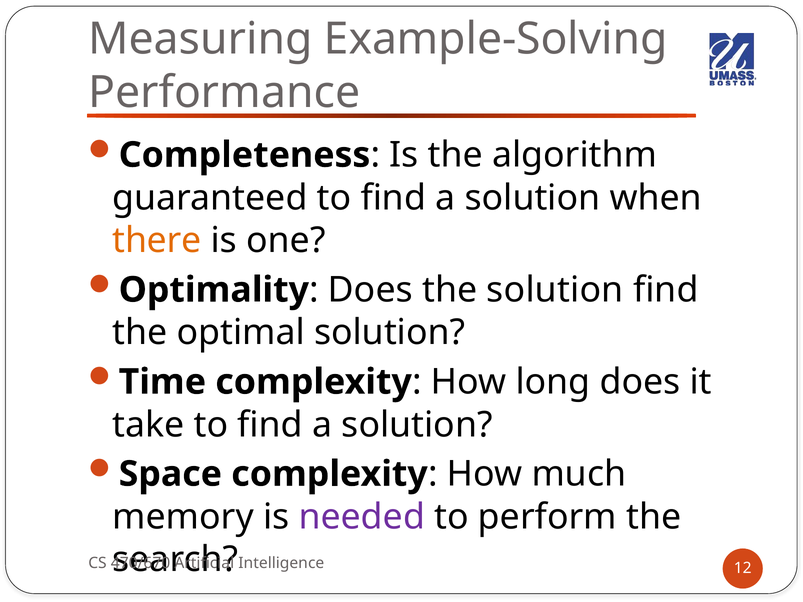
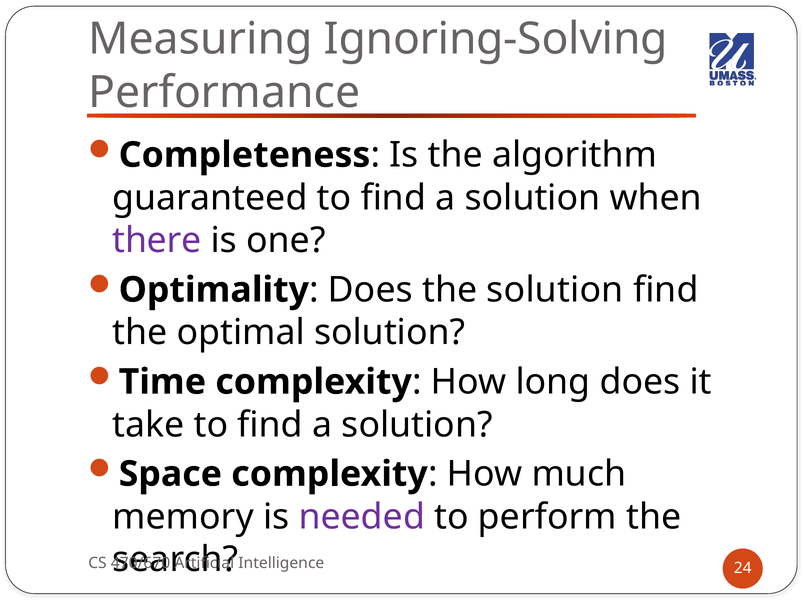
Example-Solving: Example-Solving -> Ignoring-Solving (496, 39)
there colour: orange -> purple (157, 241)
12: 12 -> 24 (743, 569)
